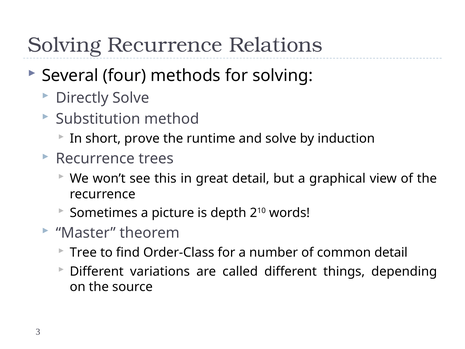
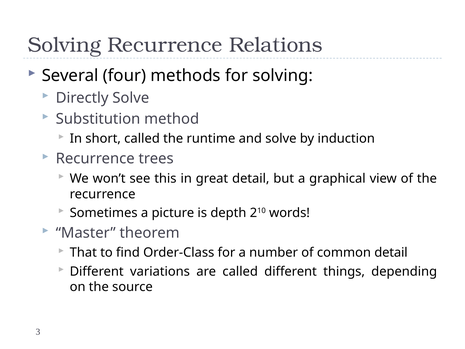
short prove: prove -> called (142, 139)
Tree: Tree -> That (83, 253)
